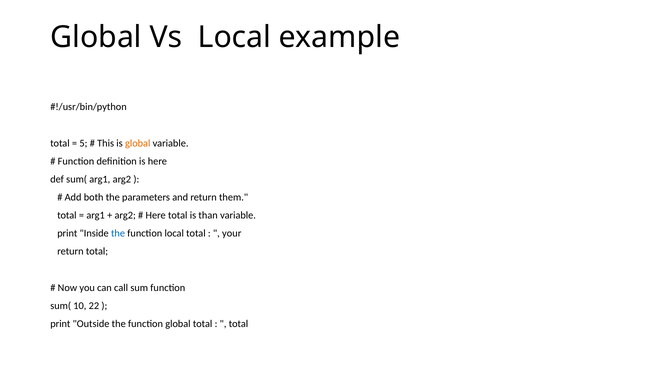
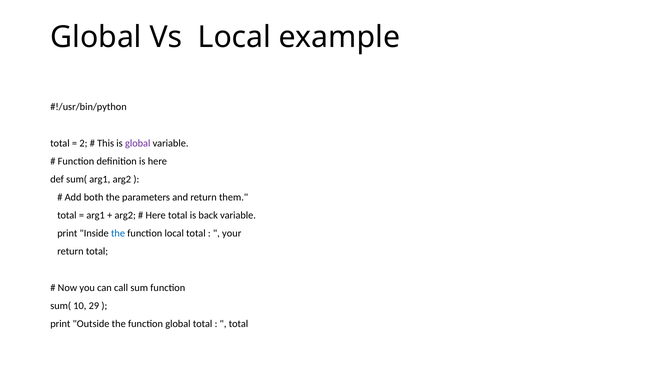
5: 5 -> 2 (83, 143)
global colour: orange -> purple (138, 143)
than: than -> back (208, 215)
22: 22 -> 29 (94, 305)
